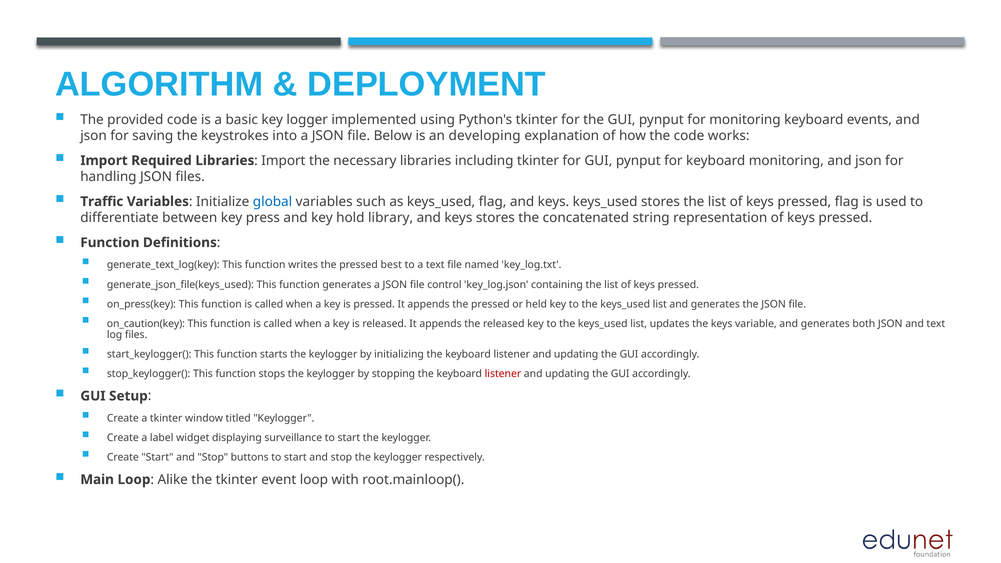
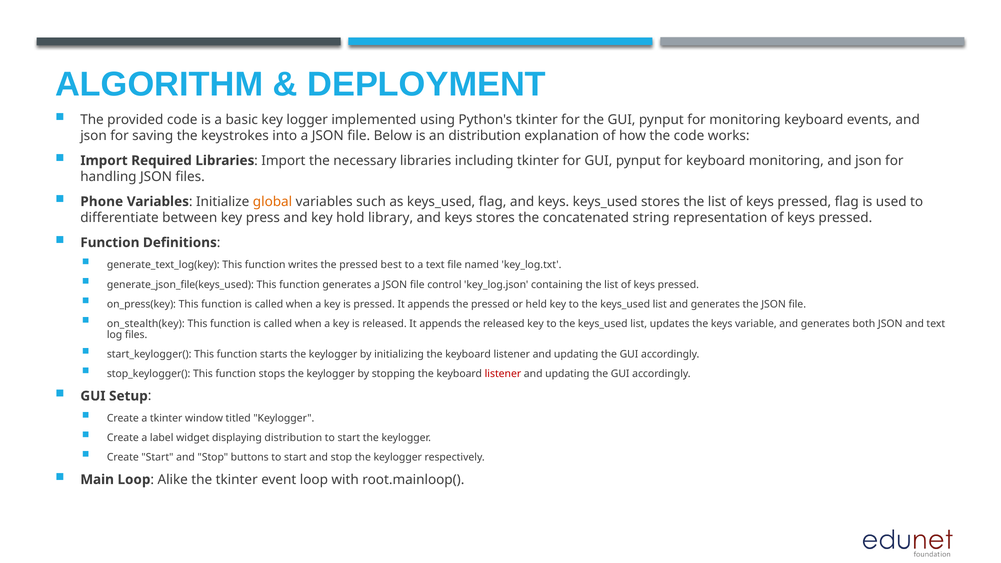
an developing: developing -> distribution (485, 136)
Traffic: Traffic -> Phone (102, 202)
global colour: blue -> orange (273, 202)
on_caution(key: on_caution(key -> on_stealth(key (146, 324)
displaying surveillance: surveillance -> distribution (293, 438)
